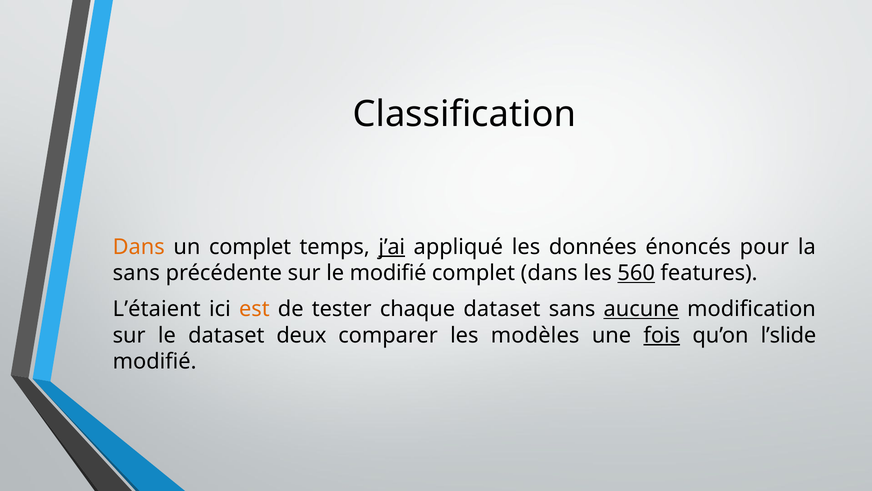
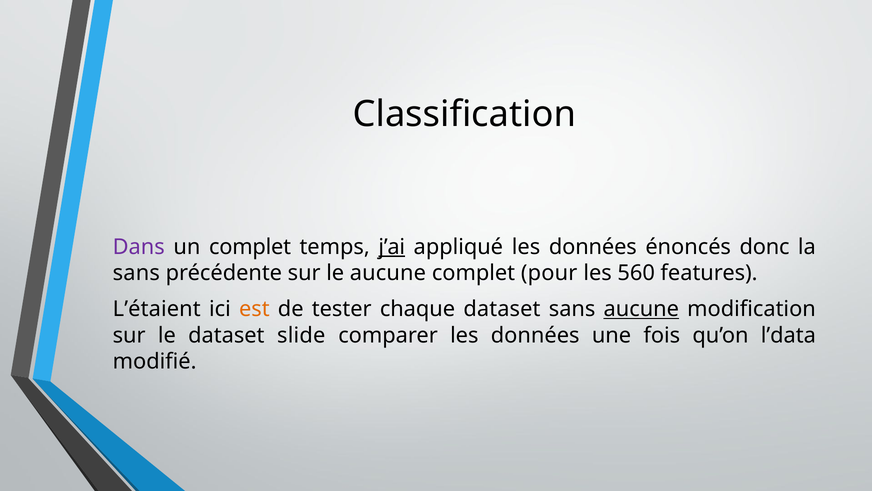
Dans colour: orange -> purple (139, 247)
pour: pour -> donc (765, 247)
le modifié: modifié -> aucune (388, 273)
complet dans: dans -> pour (549, 273)
560 underline: present -> none (636, 273)
deux: deux -> slide (301, 335)
comparer les modèles: modèles -> données (535, 335)
fois underline: present -> none (662, 335)
l’slide: l’slide -> l’data (788, 335)
